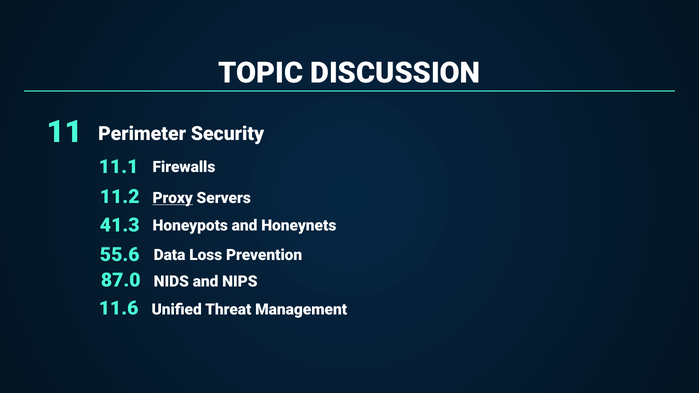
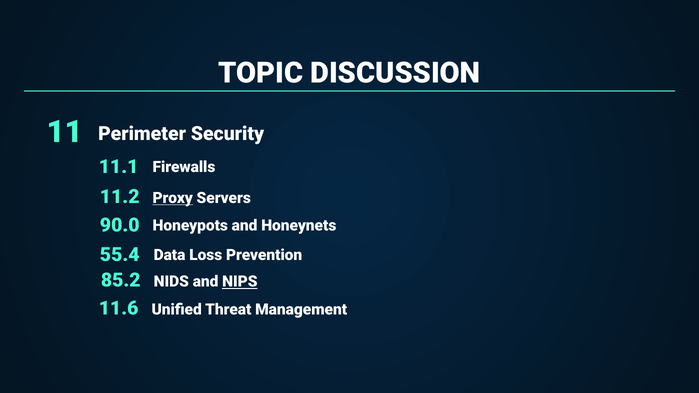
41.3: 41.3 -> 90.0 (120, 226)
55.6: 55.6 -> 55.4 (120, 255)
87.0: 87.0 -> 85.2 (121, 281)
NIPS underline: none -> present (240, 282)
